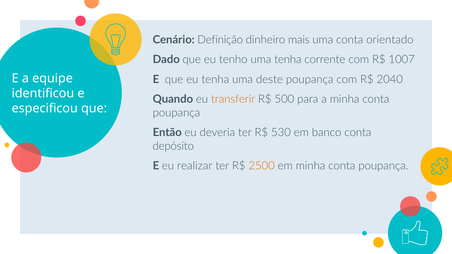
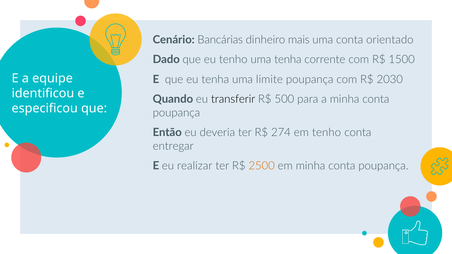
Definição: Definição -> Bancárias (220, 40)
1007: 1007 -> 1500 (402, 60)
deste: deste -> limite (269, 79)
2040: 2040 -> 2030 (390, 79)
transferir colour: orange -> black (233, 99)
530: 530 -> 274 (281, 133)
em banco: banco -> tenho (327, 133)
depósito: depósito -> entregar (173, 146)
